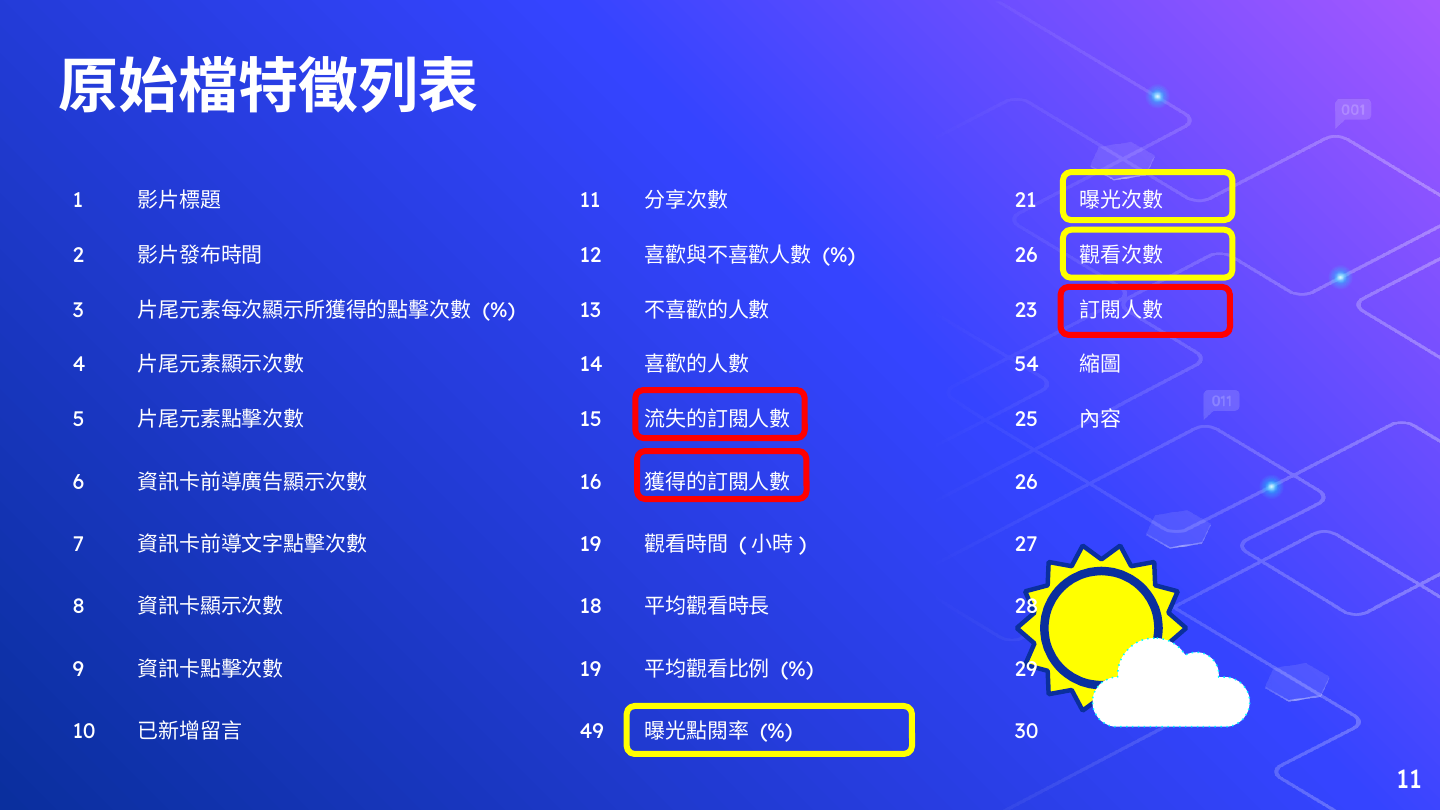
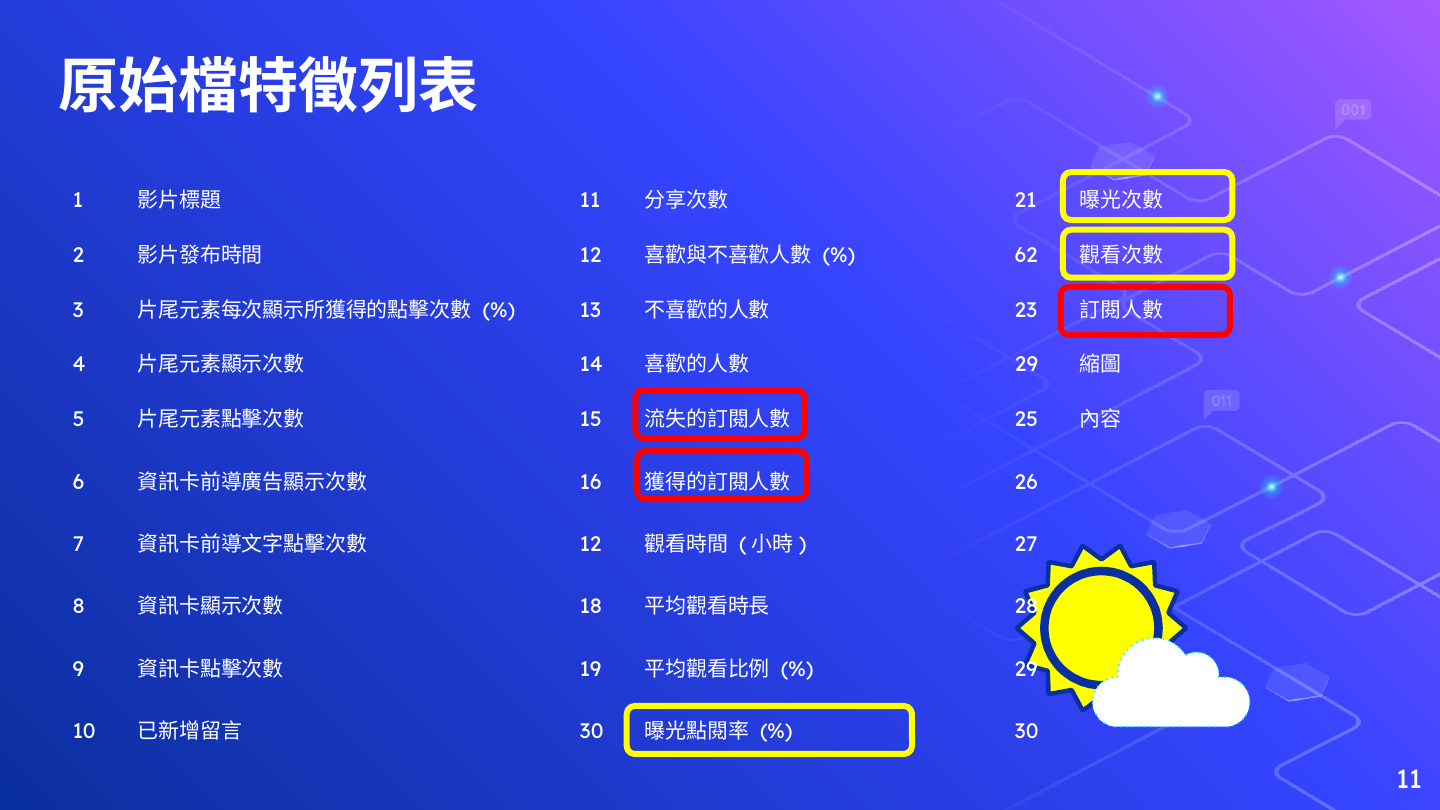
26: 26 -> 62 (1026, 255)
54: 54 -> 29 (1027, 365)
19: 19 -> 12 (591, 545)
49: 49 -> 30 (592, 732)
